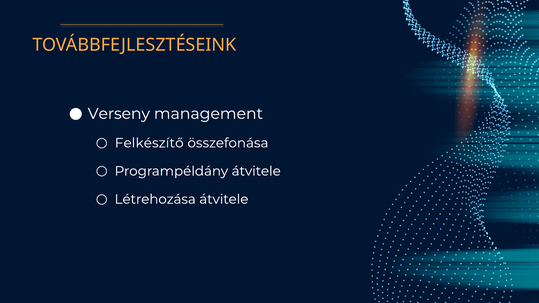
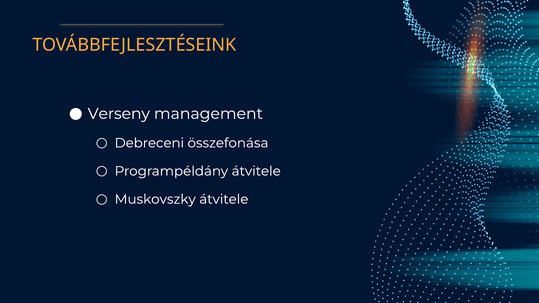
Felkészítő: Felkészítő -> Debreceni (149, 143)
Létrehozása: Létrehozása -> Muskovszky (155, 199)
